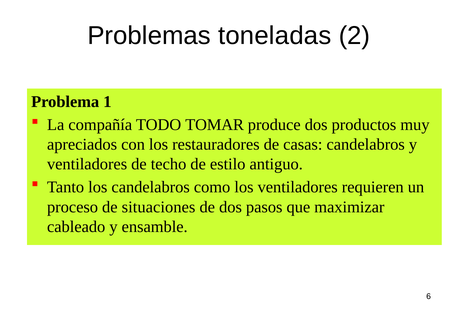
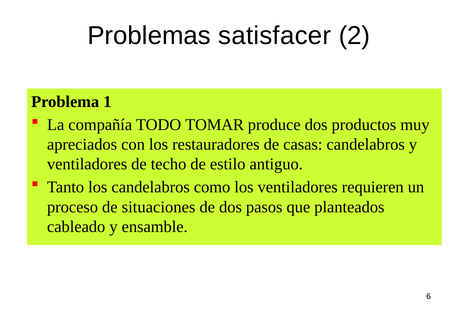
toneladas: toneladas -> satisfacer (275, 36)
maximizar: maximizar -> planteados (349, 207)
